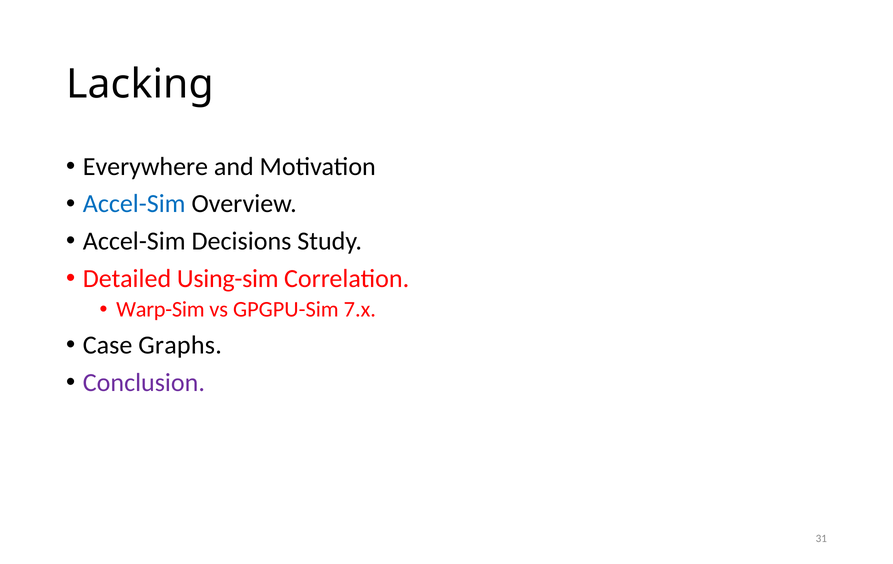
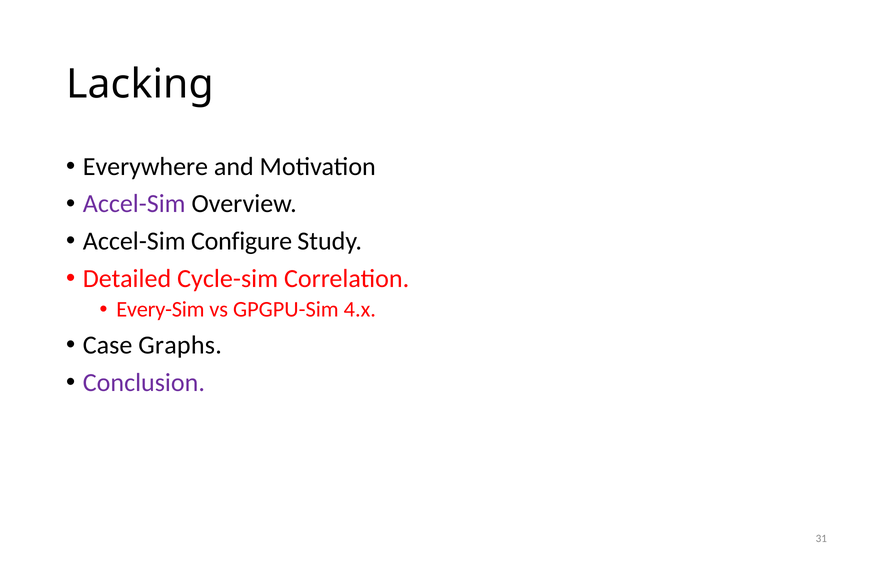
Accel-Sim colour: blue -> purple (134, 204)
Decisions: Decisions -> Configure (242, 241)
Using-sim: Using-sim -> Cycle-sim (228, 279)
Warp-Sim: Warp-Sim -> Every-Sim (160, 310)
7.x: 7.x -> 4.x (360, 310)
